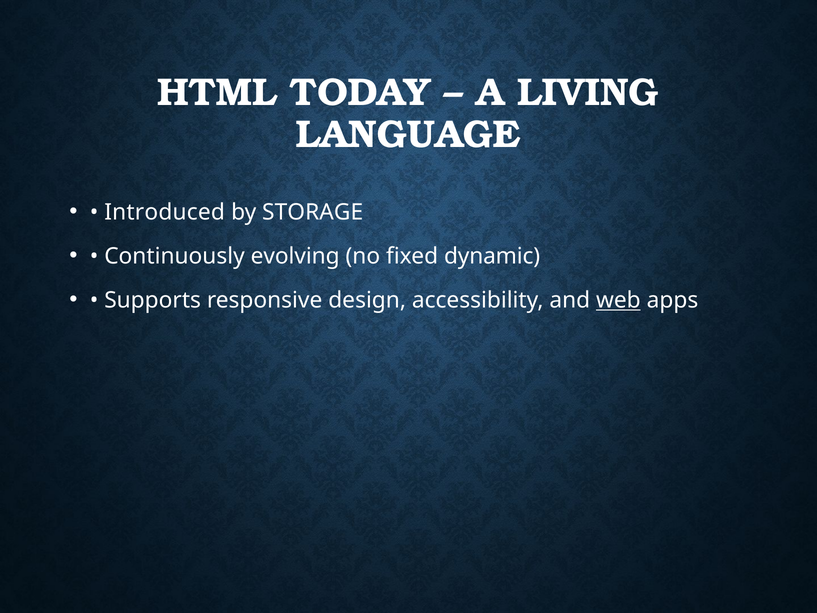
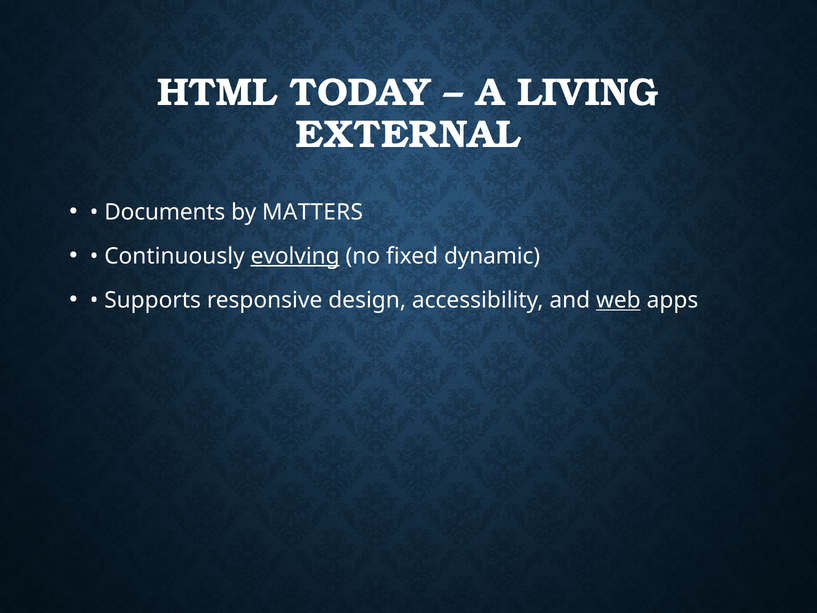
LANGUAGE: LANGUAGE -> EXTERNAL (408, 134)
Introduced: Introduced -> Documents (165, 212)
STORAGE: STORAGE -> MATTERS (313, 212)
evolving underline: none -> present (295, 256)
